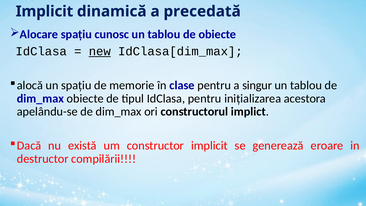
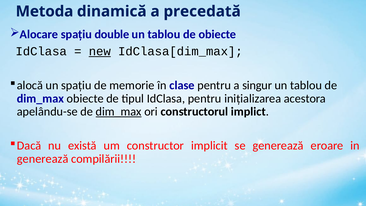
Implicit: Implicit -> Metoda (44, 11)
cunosc: cunosc -> double (112, 34)
dim_max underline: none -> present (119, 112)
destructor: destructor -> generează (43, 159)
